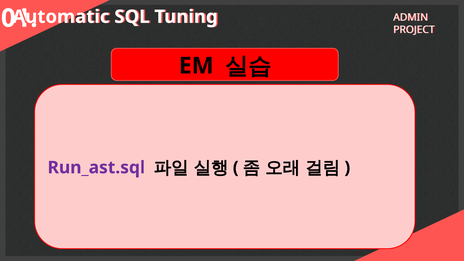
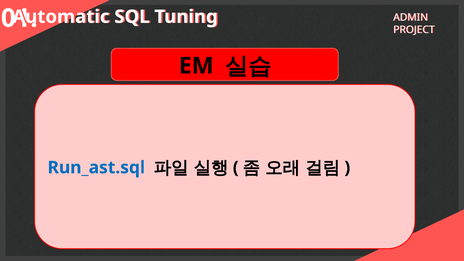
Run_ast.sql colour: purple -> blue (96, 168)
